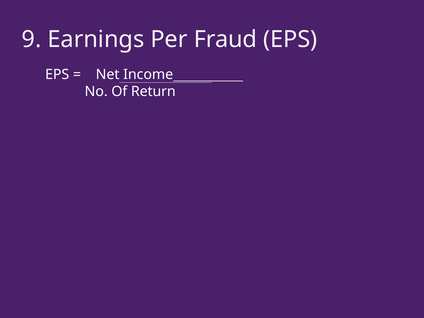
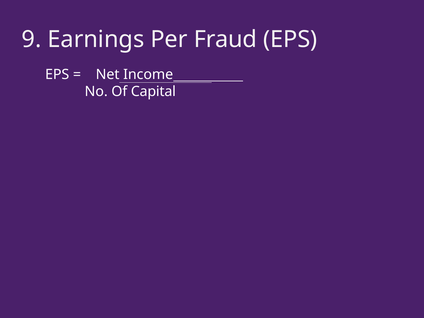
Return: Return -> Capital (153, 92)
